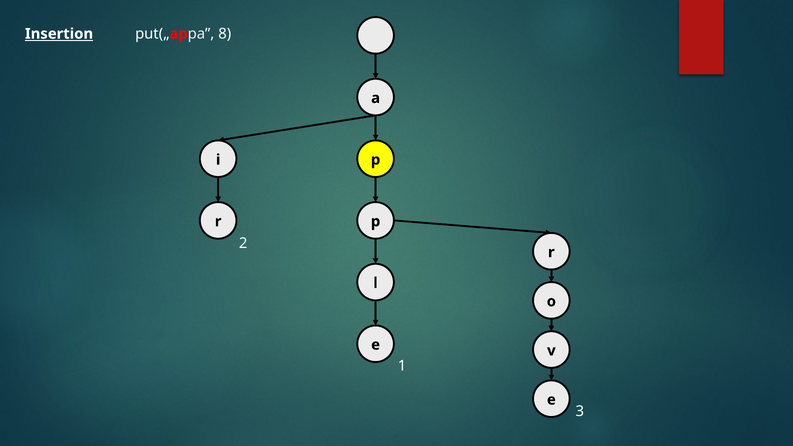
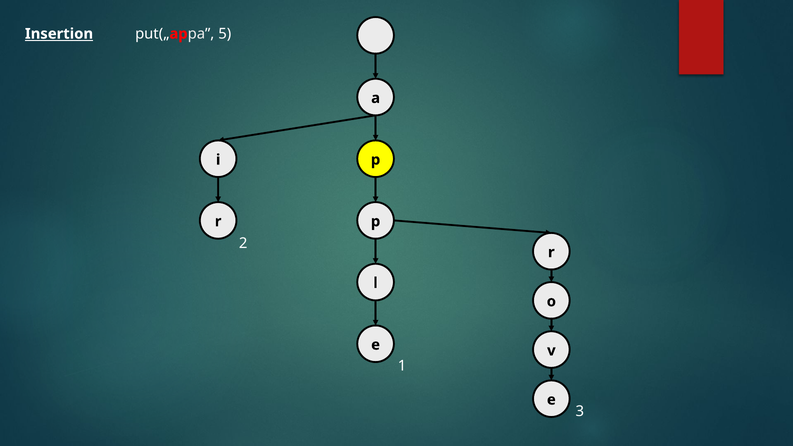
8: 8 -> 5 (225, 34)
